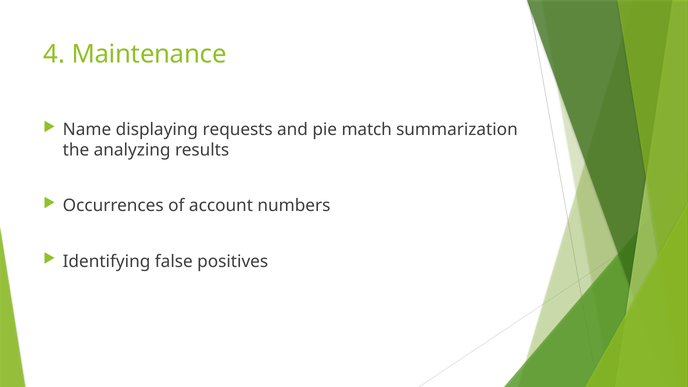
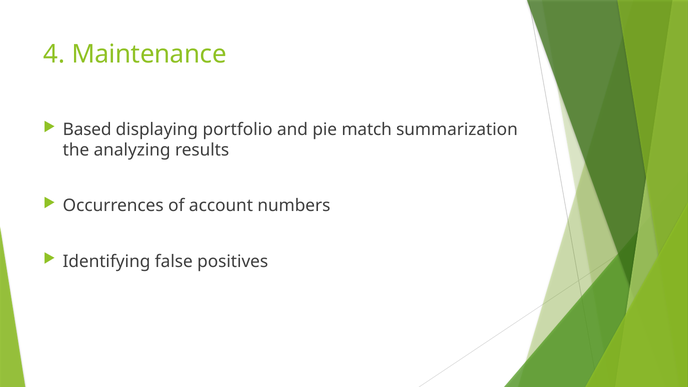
Name: Name -> Based (87, 129)
requests: requests -> portfolio (238, 129)
